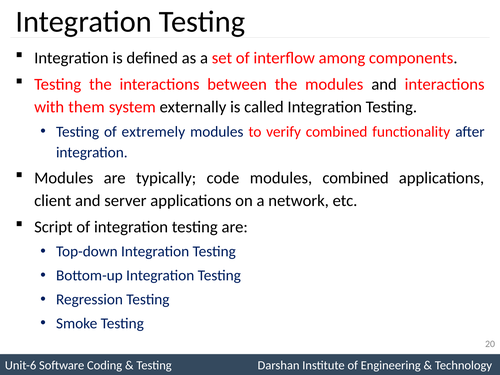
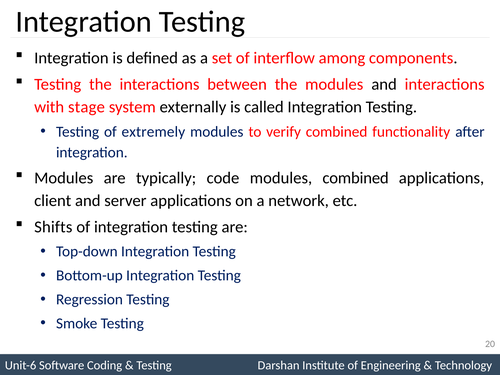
them: them -> stage (86, 107)
Script: Script -> Shifts (53, 227)
